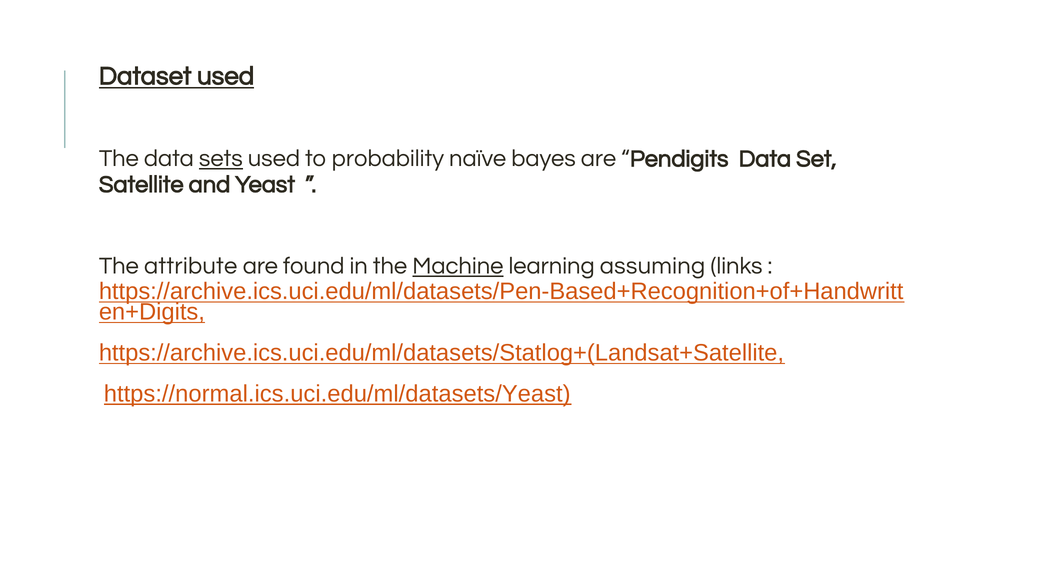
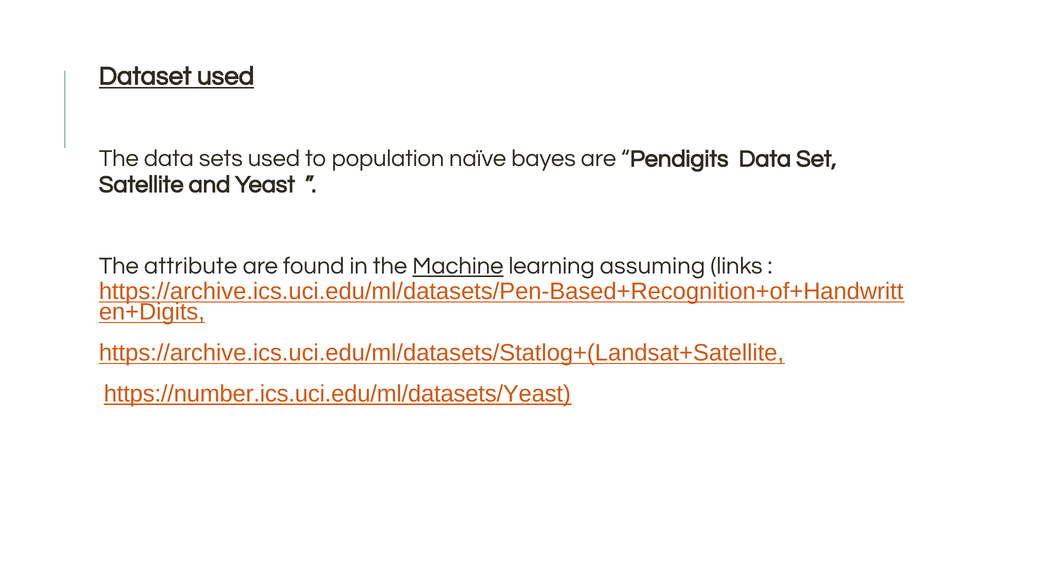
sets underline: present -> none (221, 159)
probability: probability -> population (388, 159)
https://normal.ics.uci.edu/ml/datasets/Yeast: https://normal.ics.uci.edu/ml/datasets/Yeast -> https://number.ics.uci.edu/ml/datasets/Yeast (337, 394)
